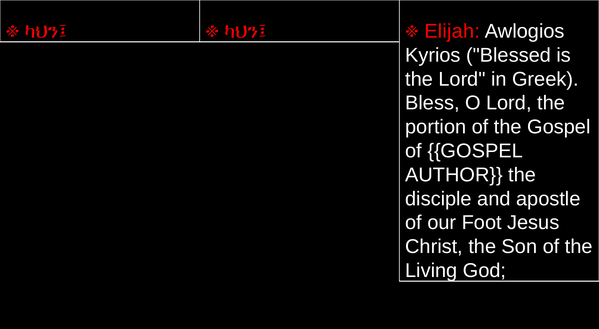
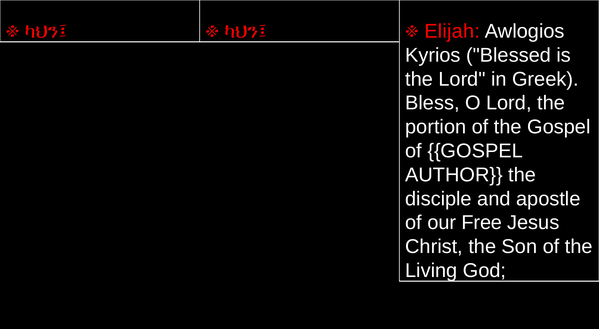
Foot: Foot -> Free (482, 223)
